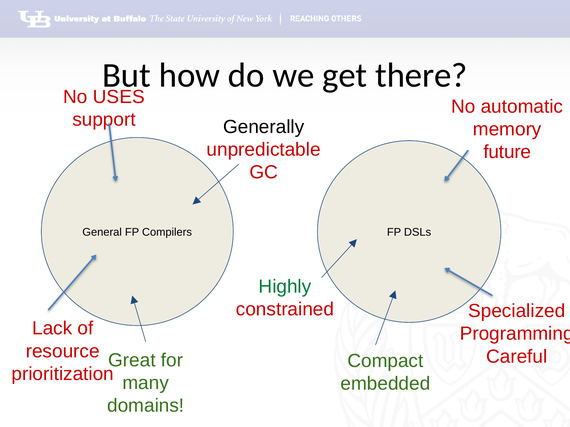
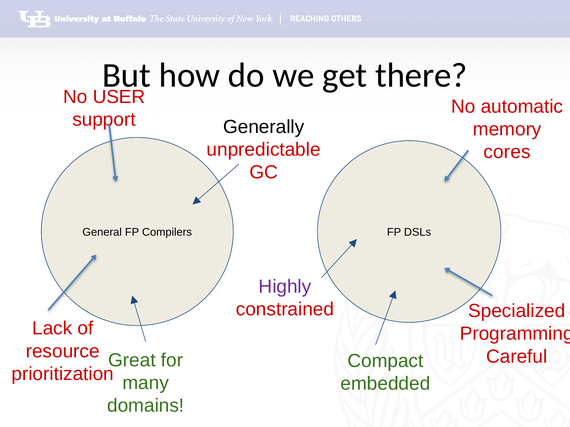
USES: USES -> USER (119, 97)
future: future -> cores (507, 152)
Highly colour: green -> purple (285, 287)
